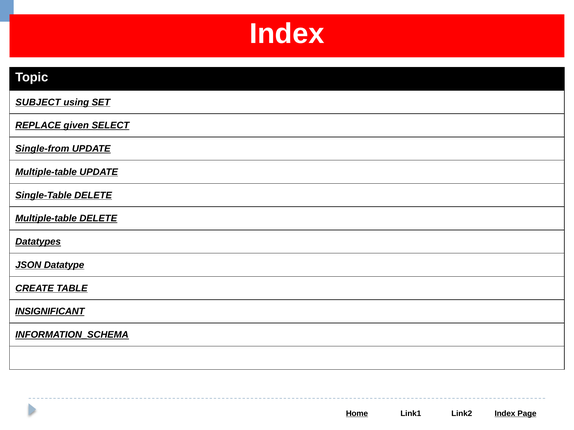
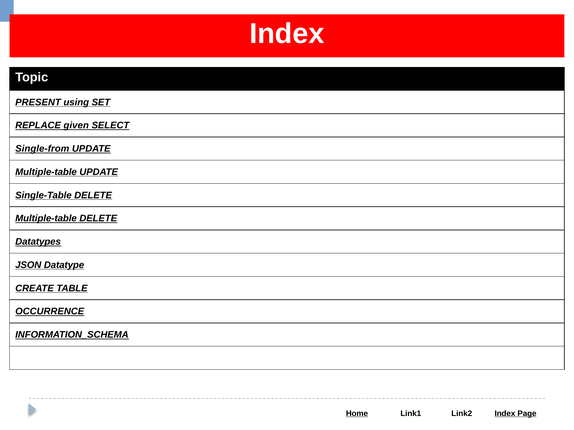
SUBJECT: SUBJECT -> PRESENT (38, 102)
INSIGNIFICANT: INSIGNIFICANT -> OCCURRENCE (50, 312)
